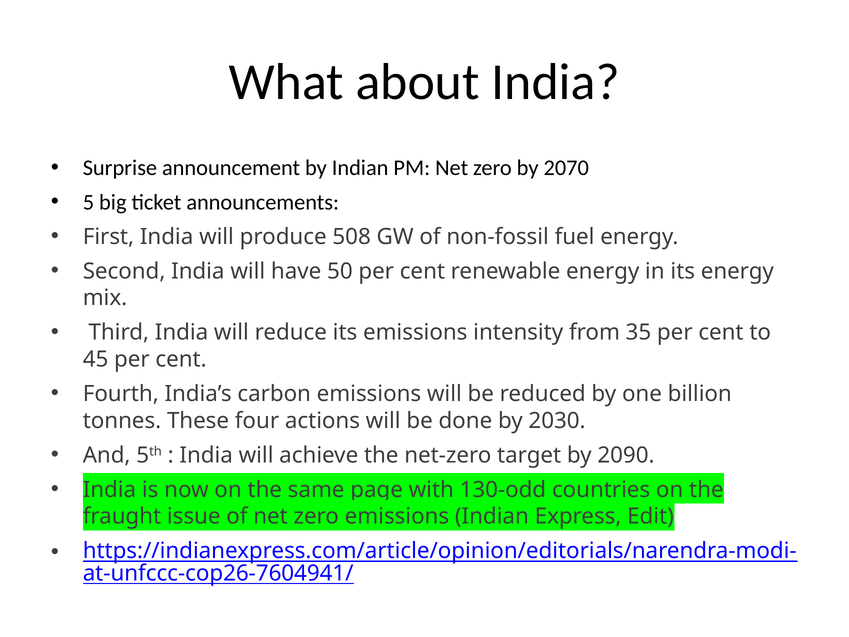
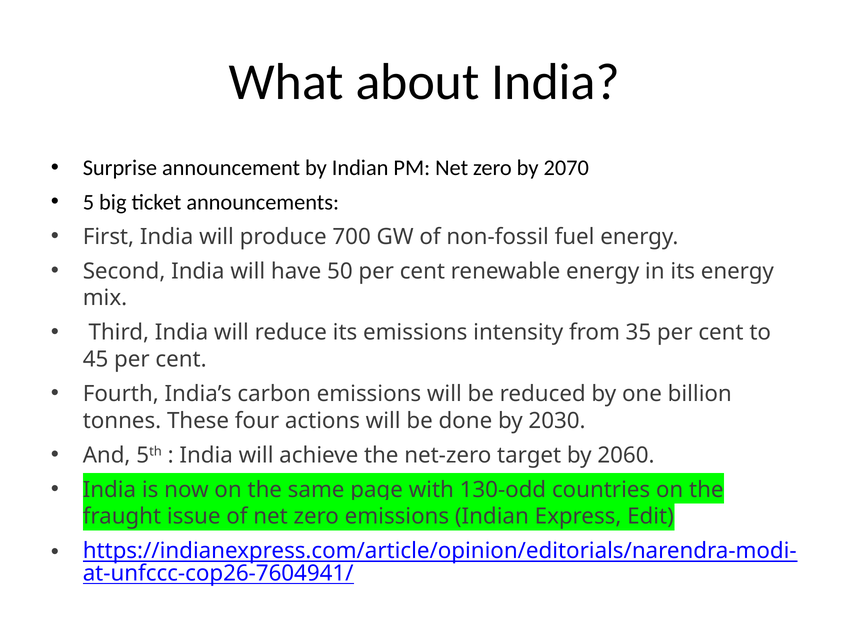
508: 508 -> 700 (352, 237)
2090: 2090 -> 2060 (626, 455)
